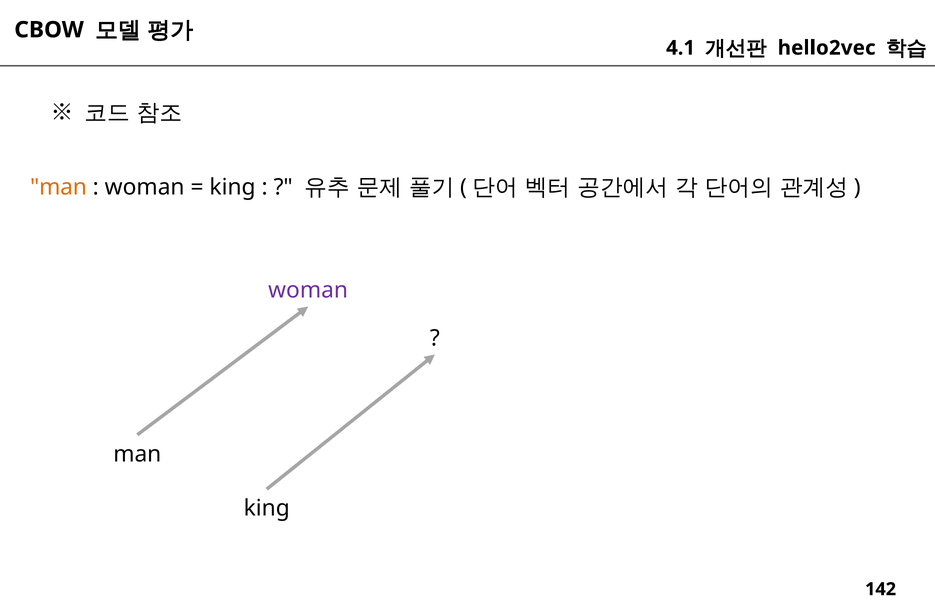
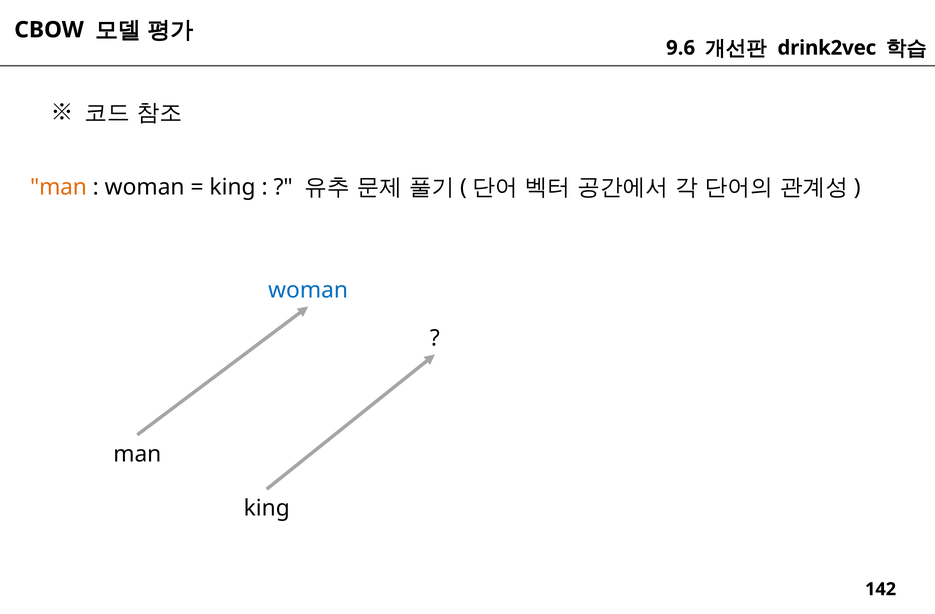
4.1: 4.1 -> 9.6 (681, 48)
hello2vec: hello2vec -> drink2vec (827, 48)
woman colour: purple -> blue (308, 291)
